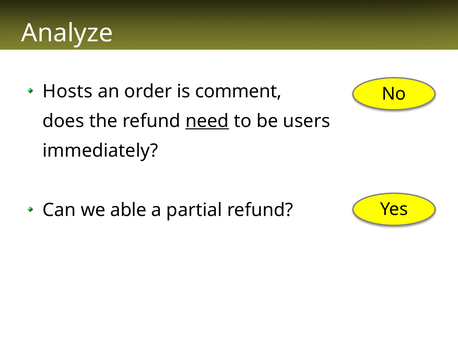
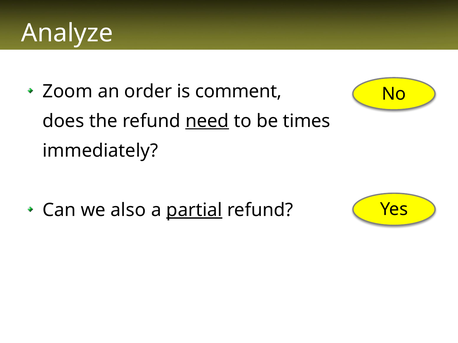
Hosts: Hosts -> Zoom (68, 91)
users: users -> times (307, 121)
able: able -> also (128, 210)
partial underline: none -> present (194, 210)
